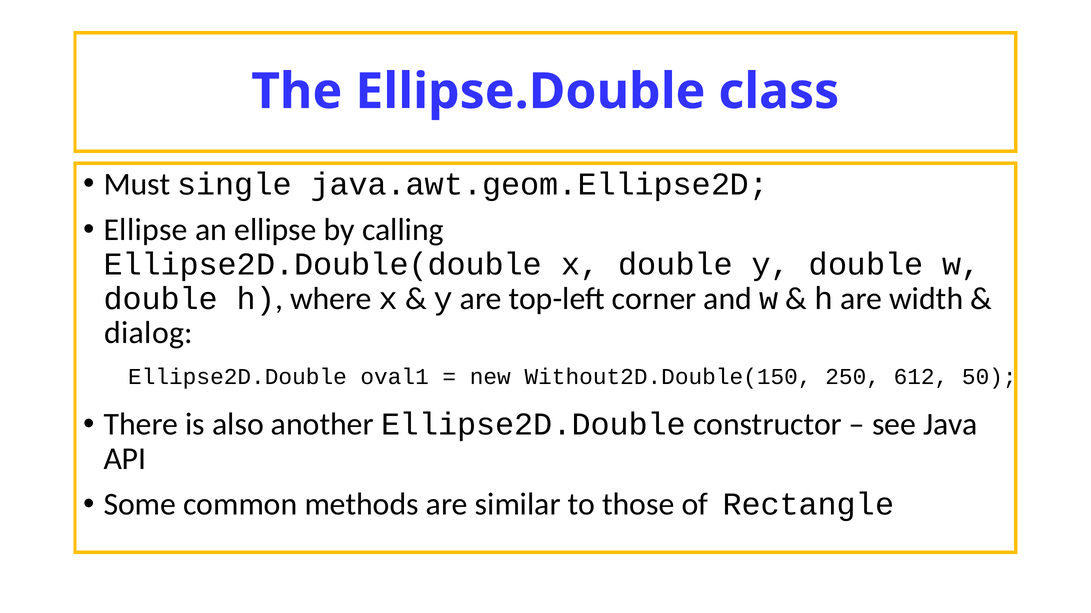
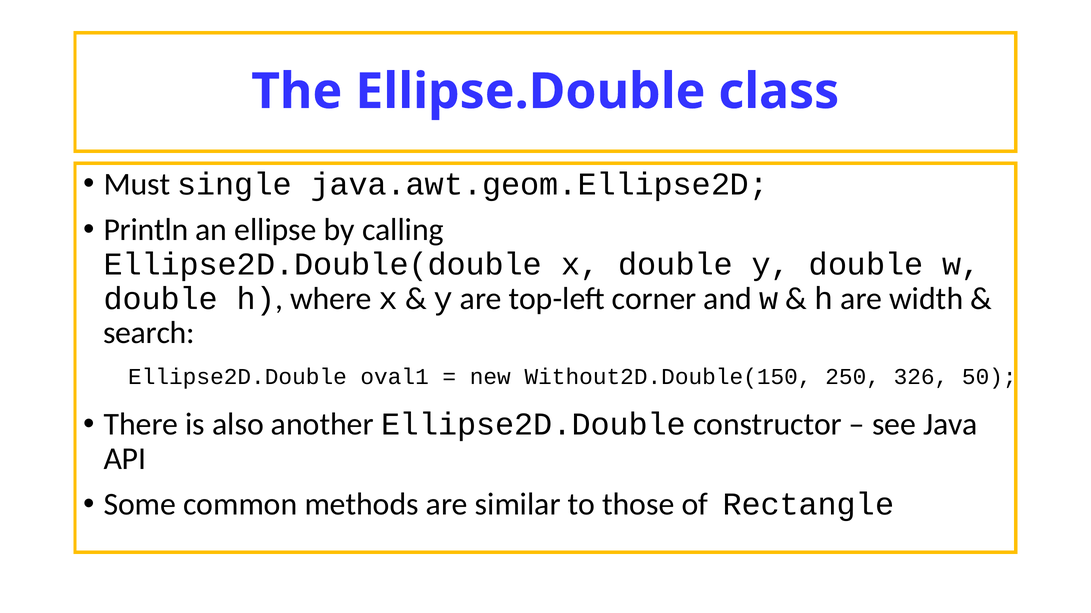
Ellipse: Ellipse -> Println (146, 230)
dialog: dialog -> search (149, 333)
612: 612 -> 326 (921, 377)
